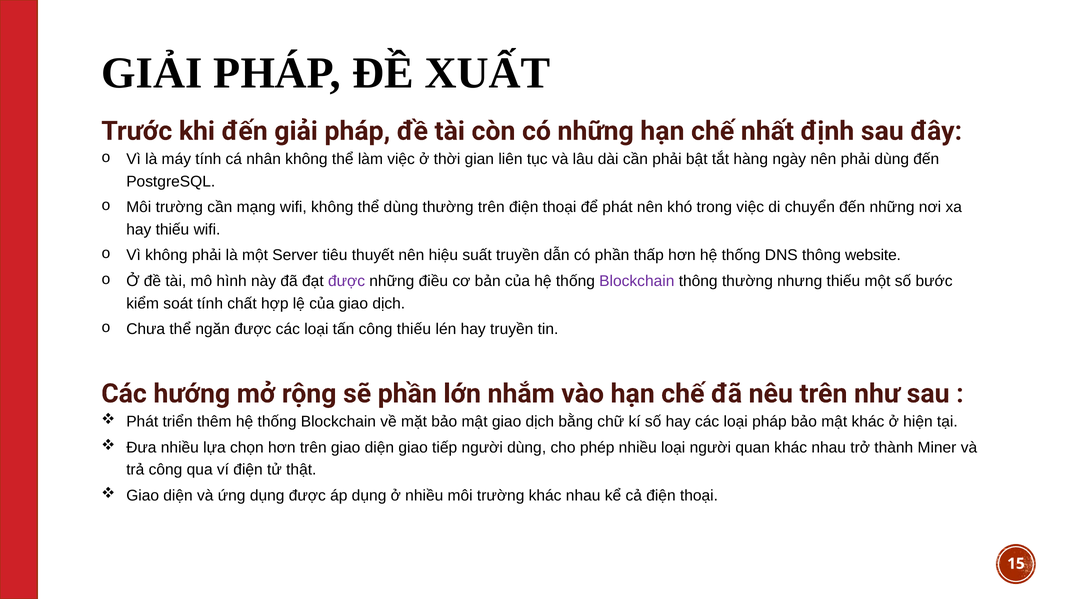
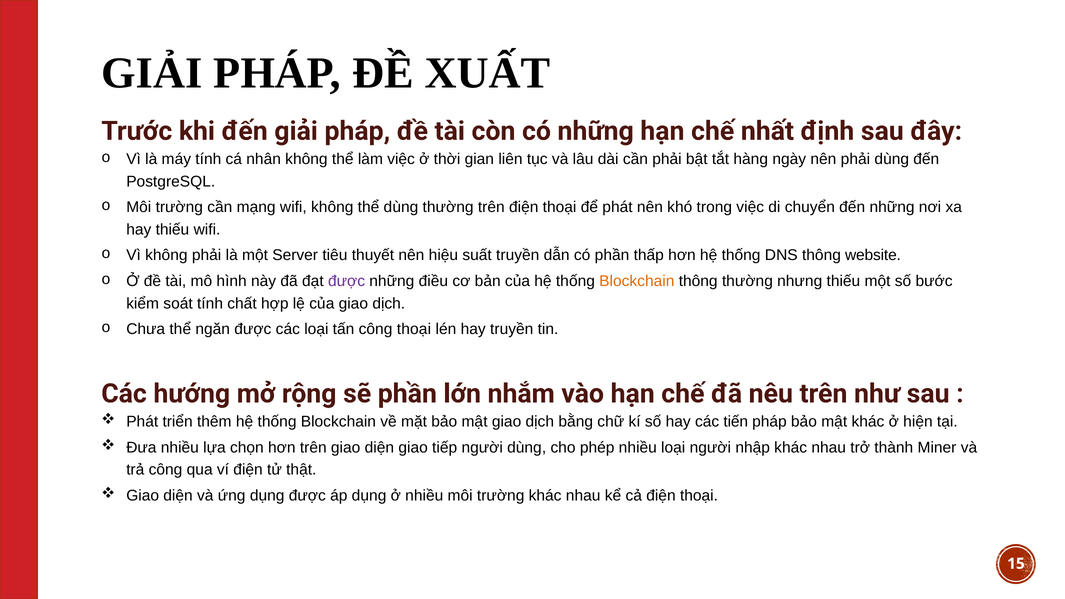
Blockchain colour: purple -> orange (637, 281)
công thiếu: thiếu -> thoại (414, 329)
hay các loại: loại -> tiến (736, 422)
quan: quan -> nhập (753, 448)
